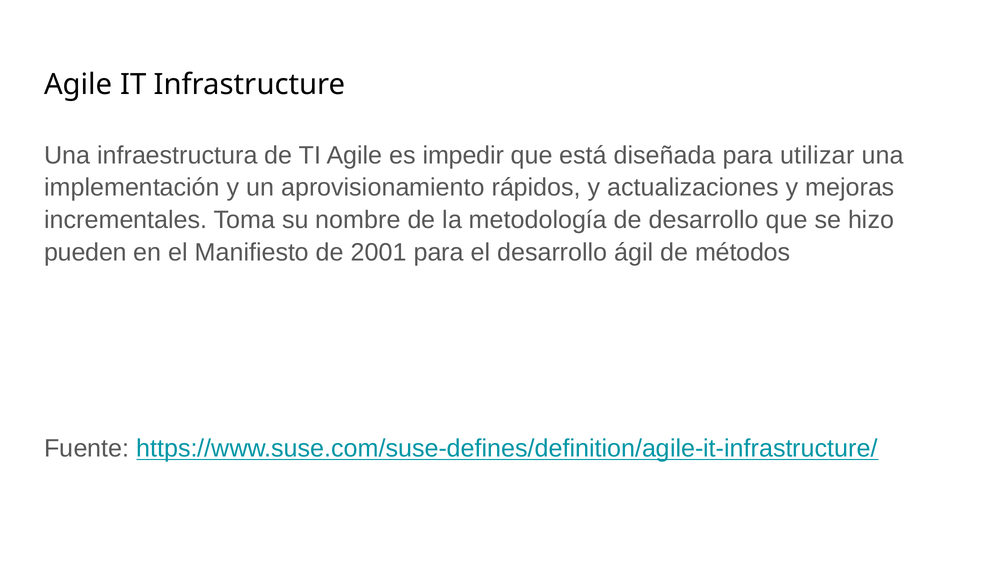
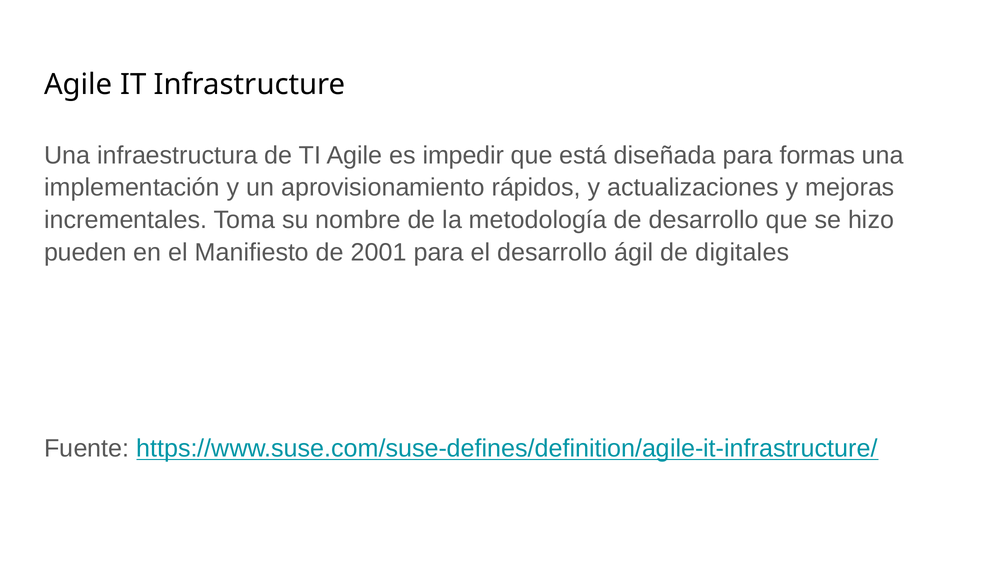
utilizar: utilizar -> formas (818, 155)
métodos: métodos -> digitales (742, 252)
